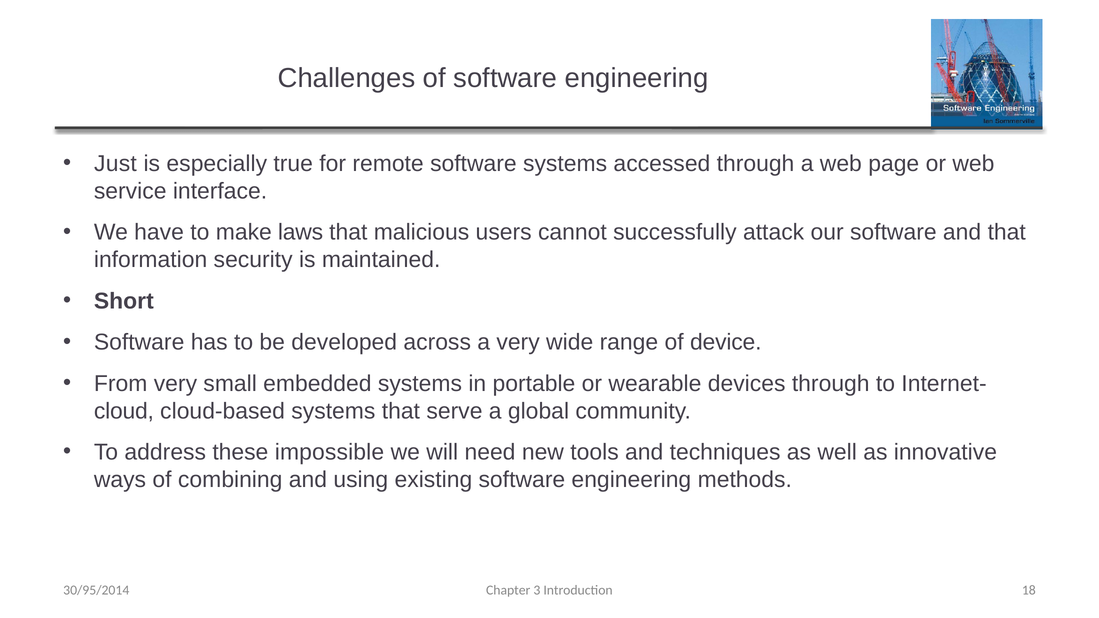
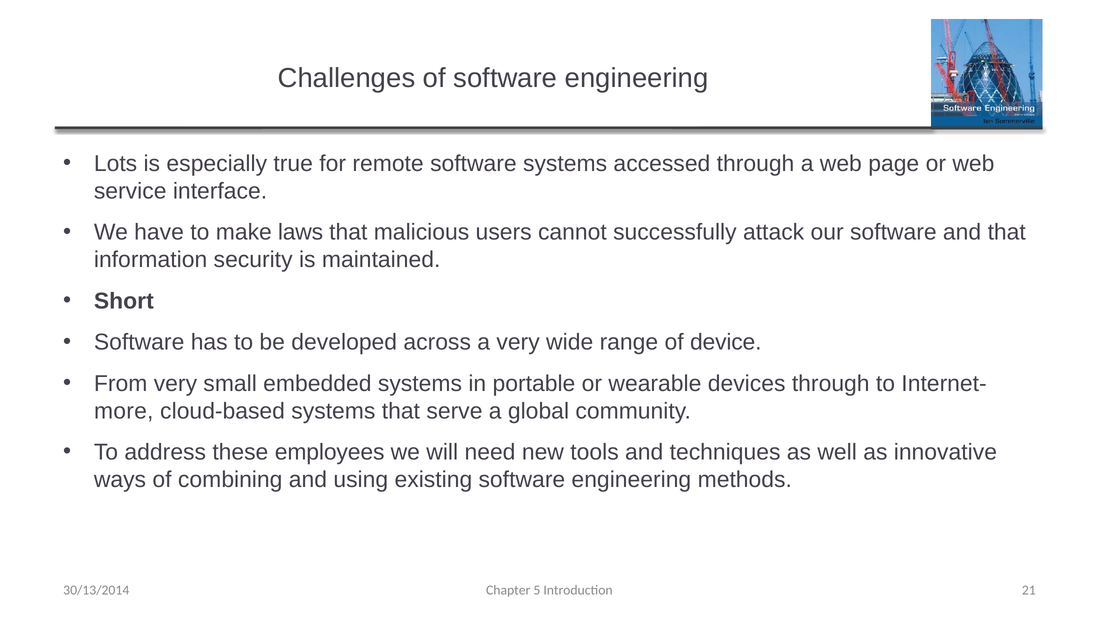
Just: Just -> Lots (116, 164)
cloud: cloud -> more (124, 411)
impossible: impossible -> employees (330, 452)
3: 3 -> 5 (537, 590)
18: 18 -> 21 (1029, 590)
30/95/2014: 30/95/2014 -> 30/13/2014 (96, 590)
